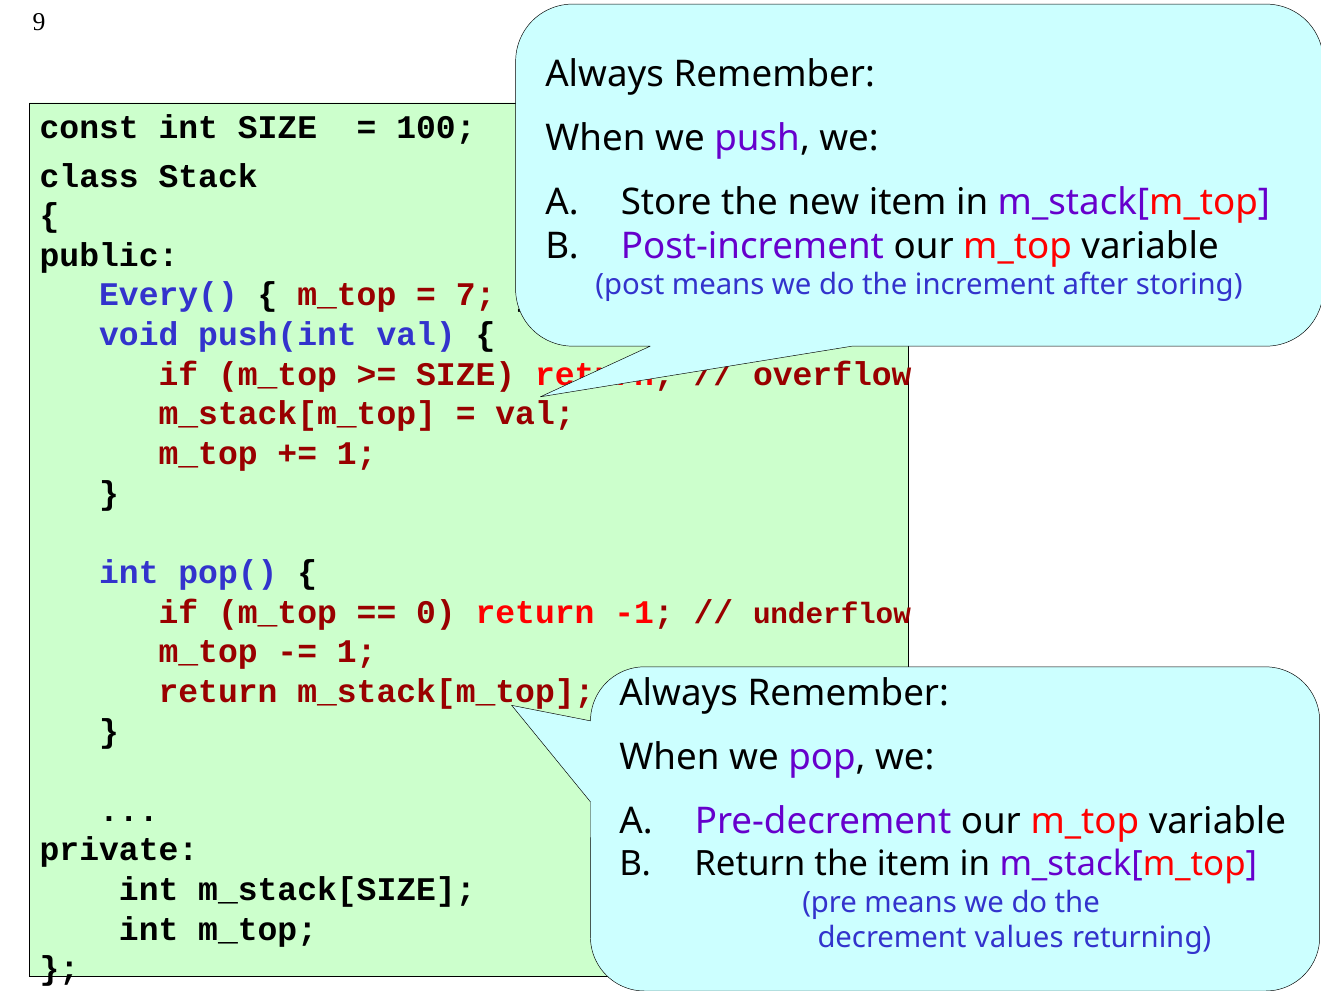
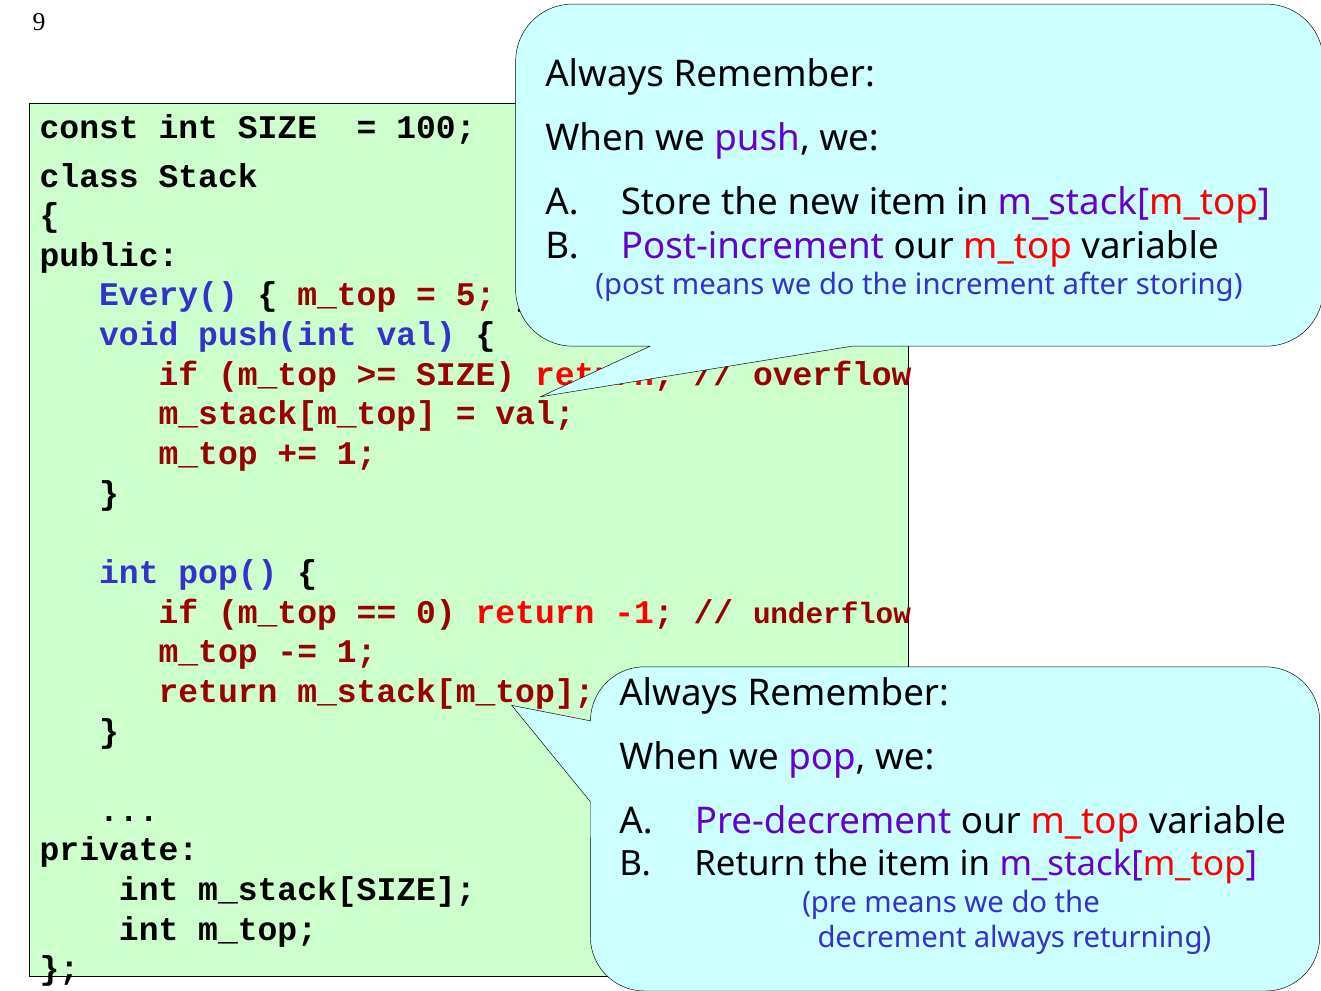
7: 7 -> 5 (476, 295)
decrement values: values -> always (1019, 938)
